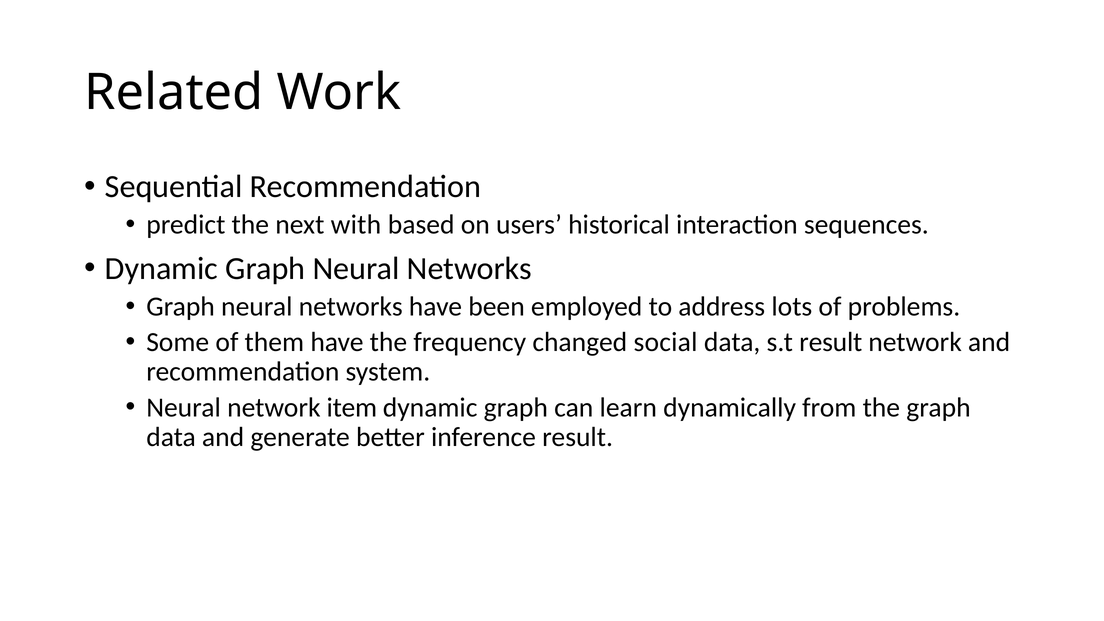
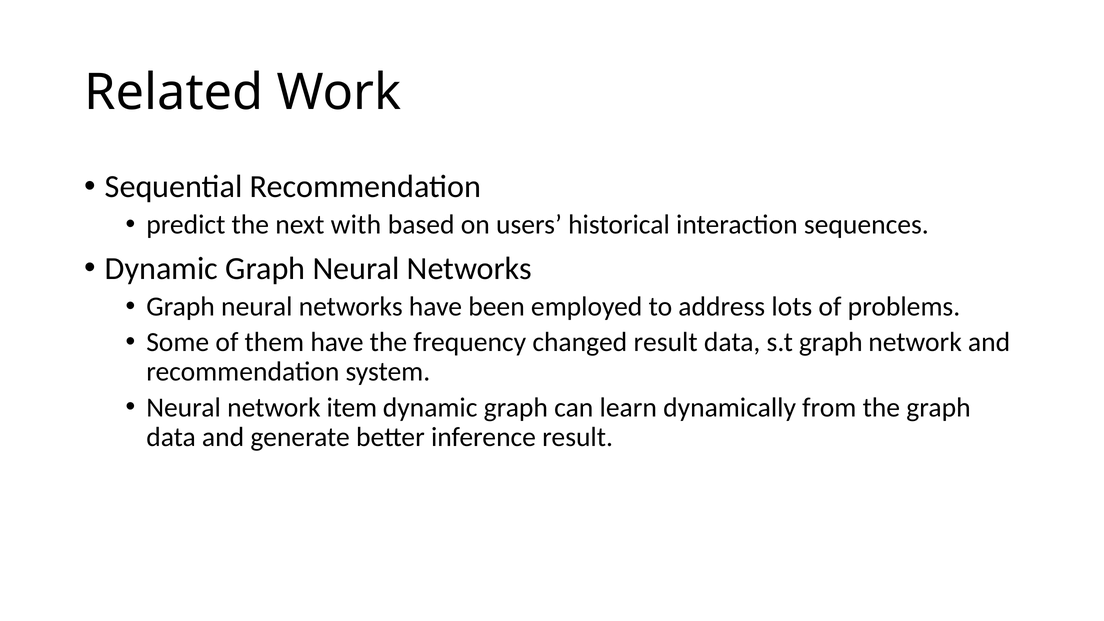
changed social: social -> result (666, 342)
s.t result: result -> graph (831, 342)
